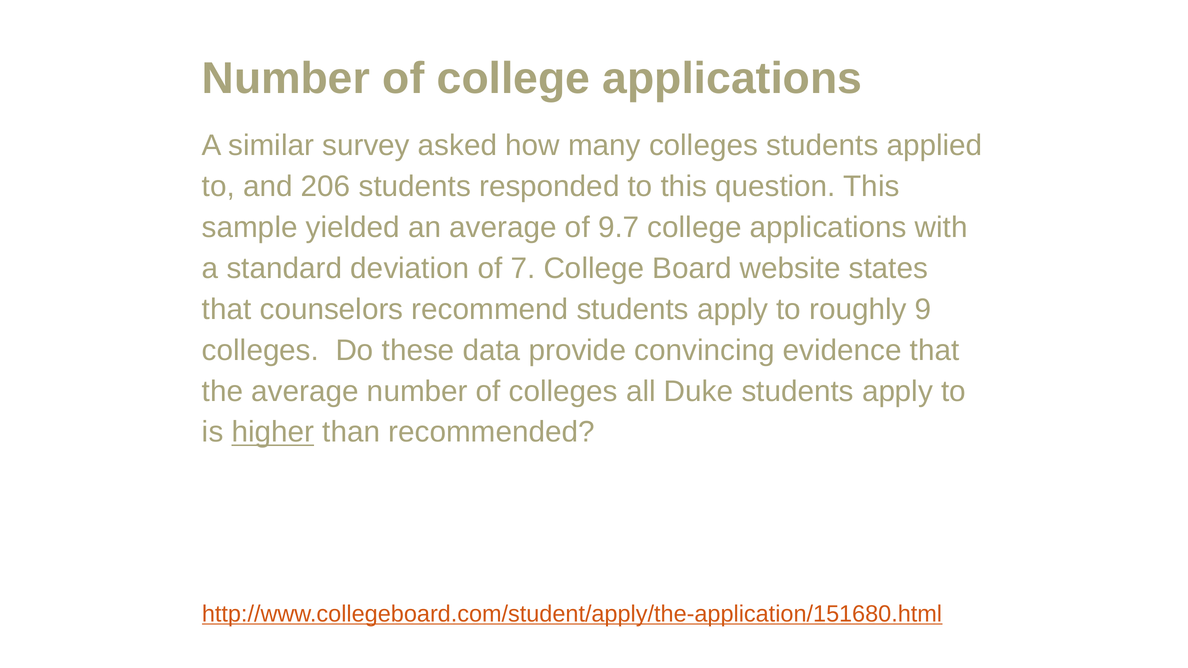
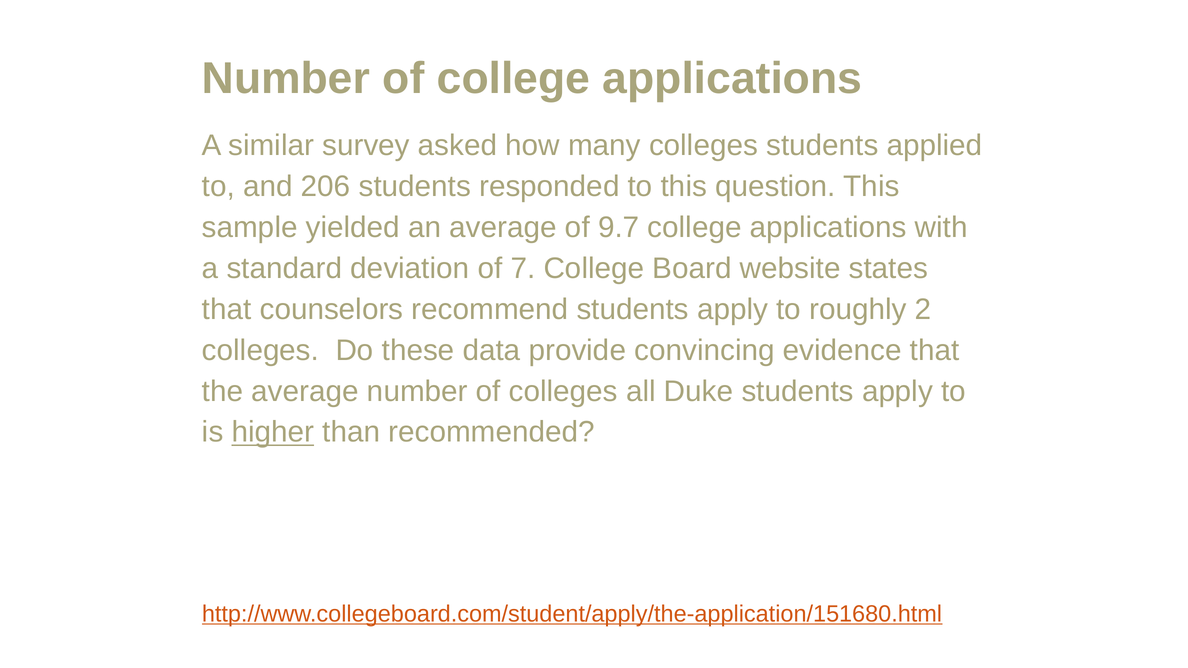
9: 9 -> 2 (923, 309)
